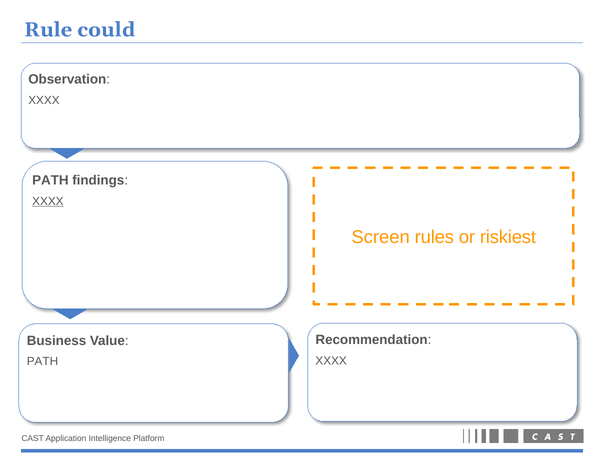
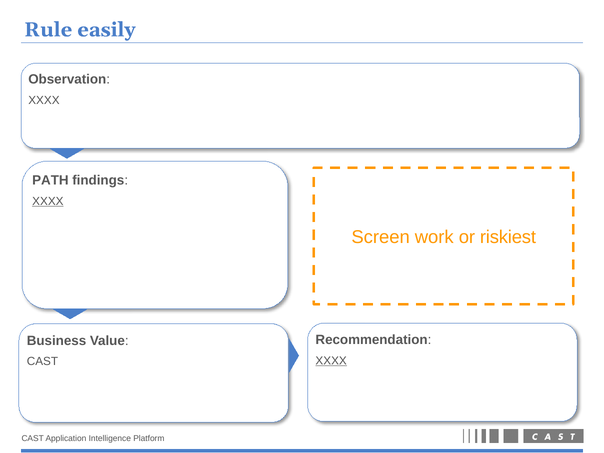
could: could -> easily (106, 30)
rules: rules -> work (434, 237)
XXXX underline: none -> present (331, 361)
PATH: PATH -> CAST (42, 361)
